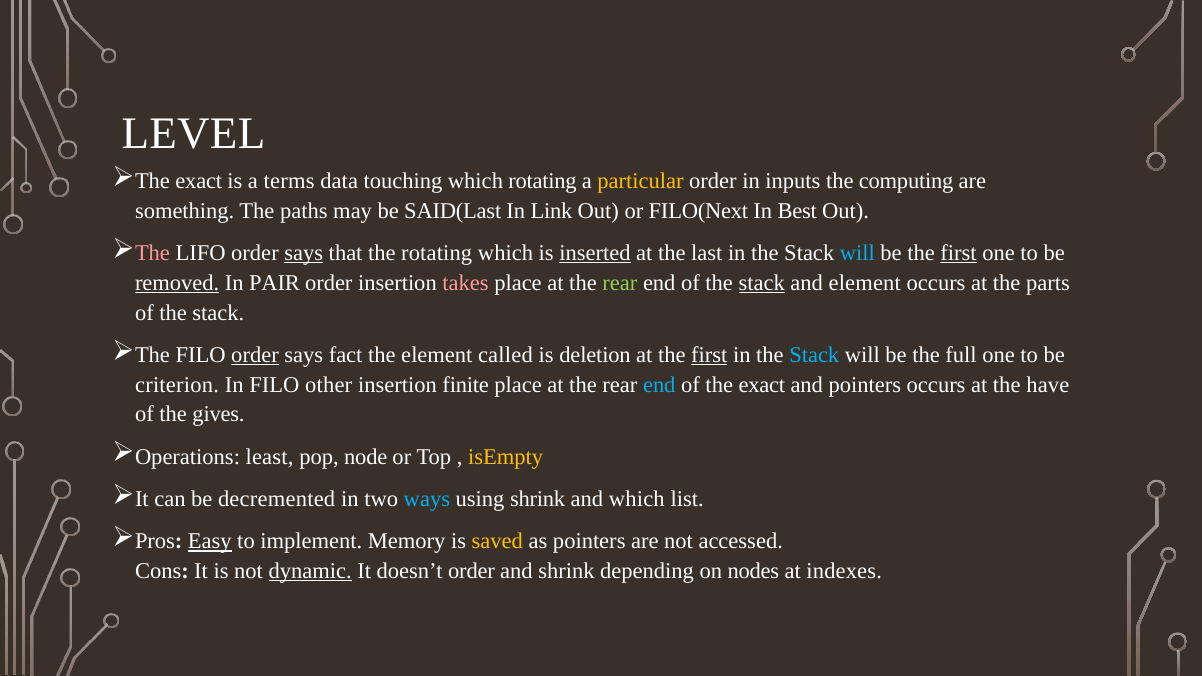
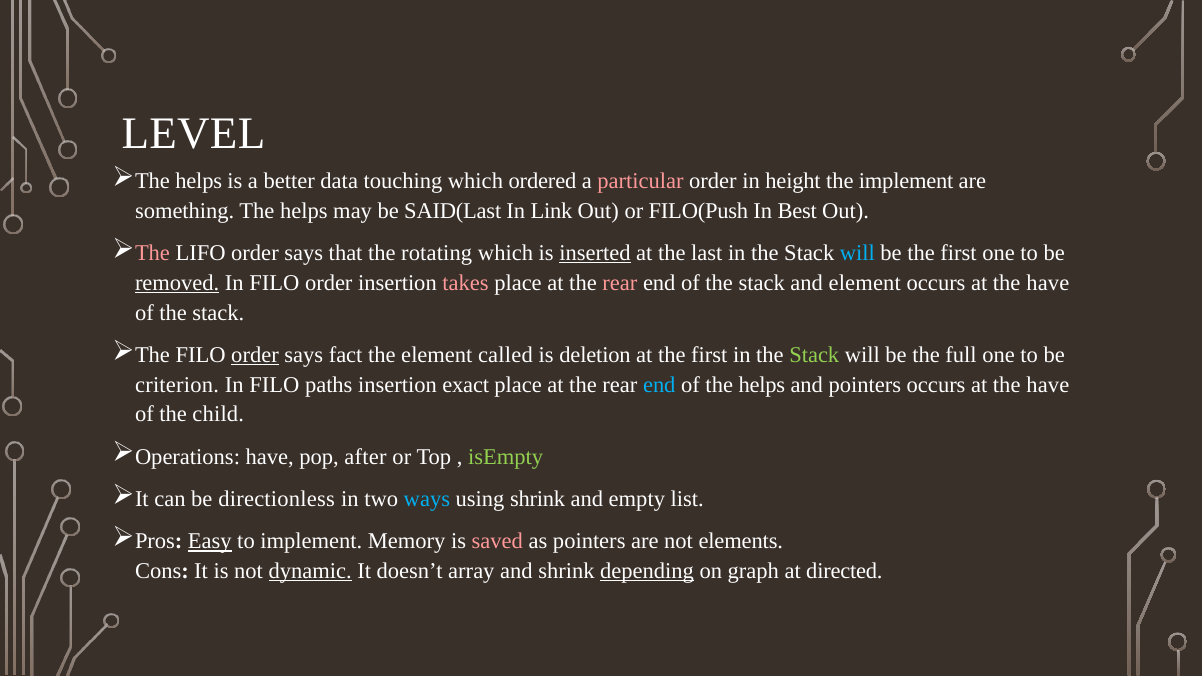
exact: exact -> helps (199, 181)
terms: terms -> better (289, 181)
which rotating: rotating -> ordered (542, 181)
particular colour: yellow -> pink (640, 181)
inputs: inputs -> height (793, 181)
the computing: computing -> implement (906, 181)
paths: paths -> helps (304, 211)
FILO(Next: FILO(Next -> FILO(Push (698, 211)
says underline: present -> none (304, 253)
first underline: present -> none (959, 253)
PAIR: PAIR -> FILO (274, 283)
rear colour: light green -> pink (620, 283)
stack underline: present -> none (762, 283)
parts: parts -> have (1048, 283)
first underline: present -> none (709, 355)
Stack colour: light blue -> light green (814, 355)
other: other -> paths (329, 385)
finite: finite -> exact (466, 385)
of the exact: exact -> helps (762, 385)
gives: gives -> child (218, 414)
Operations least: least -> have (270, 457)
node: node -> after (365, 457)
isEmpty colour: yellow -> light green (506, 457)
decremented: decremented -> directionless (277, 499)
and which: which -> empty (637, 499)
saved colour: yellow -> pink (497, 541)
accessed: accessed -> elements (741, 541)
doesn’t order: order -> array (471, 571)
depending underline: none -> present (647, 571)
nodes: nodes -> graph (753, 571)
indexes: indexes -> directed (844, 571)
